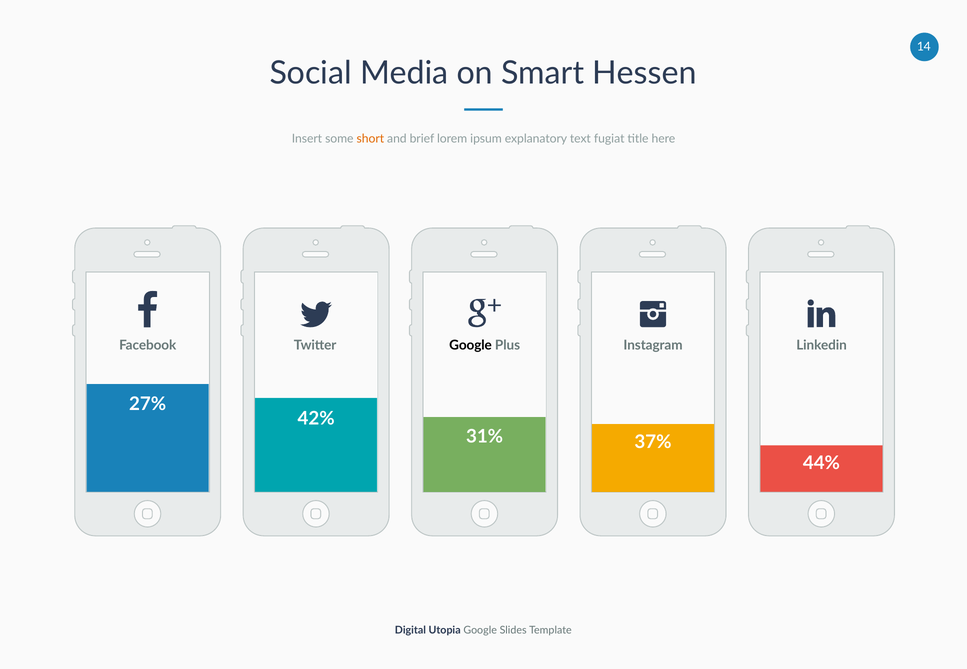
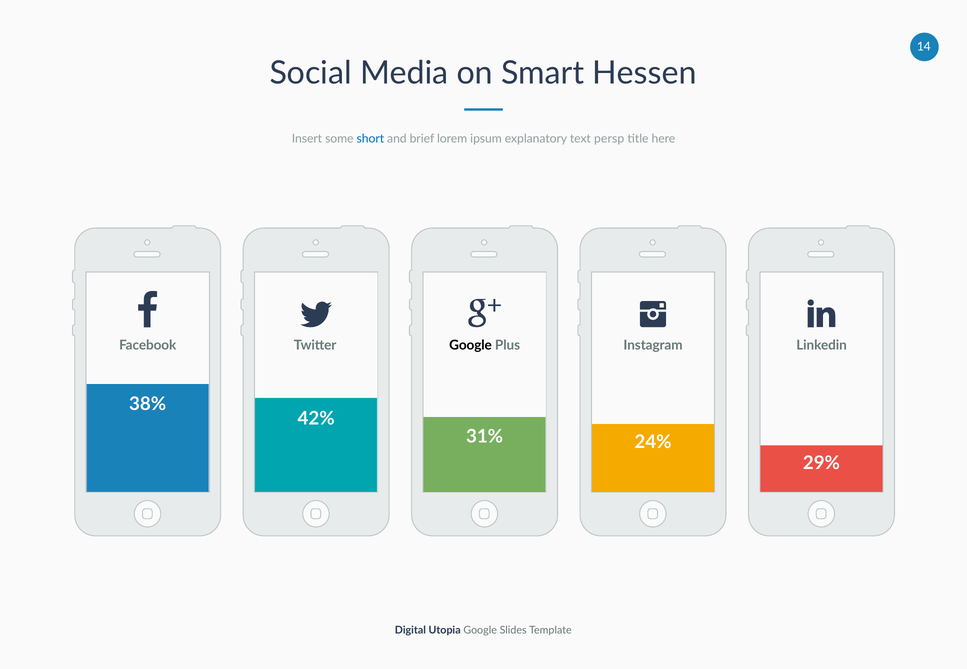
short colour: orange -> blue (370, 139)
fugiat: fugiat -> persp (609, 139)
27%: 27% -> 38% (148, 404)
37%: 37% -> 24% (653, 443)
44%: 44% -> 29% (821, 463)
